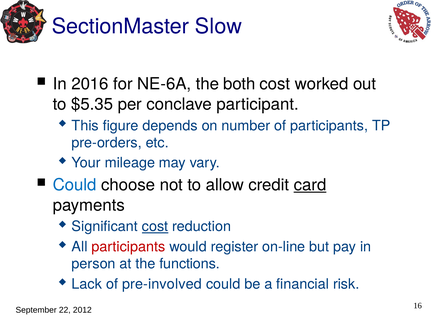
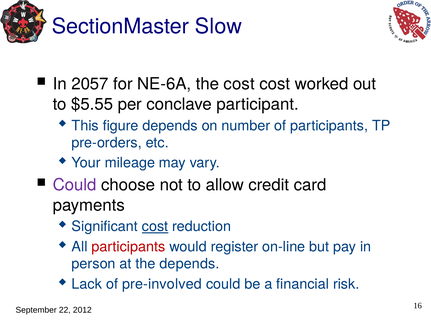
2016: 2016 -> 2057 (90, 84)
the both: both -> cost (239, 84)
$5.35: $5.35 -> $5.55 (92, 104)
Could colour: blue -> purple (75, 185)
card underline: present -> none (310, 185)
the functions: functions -> depends (189, 264)
